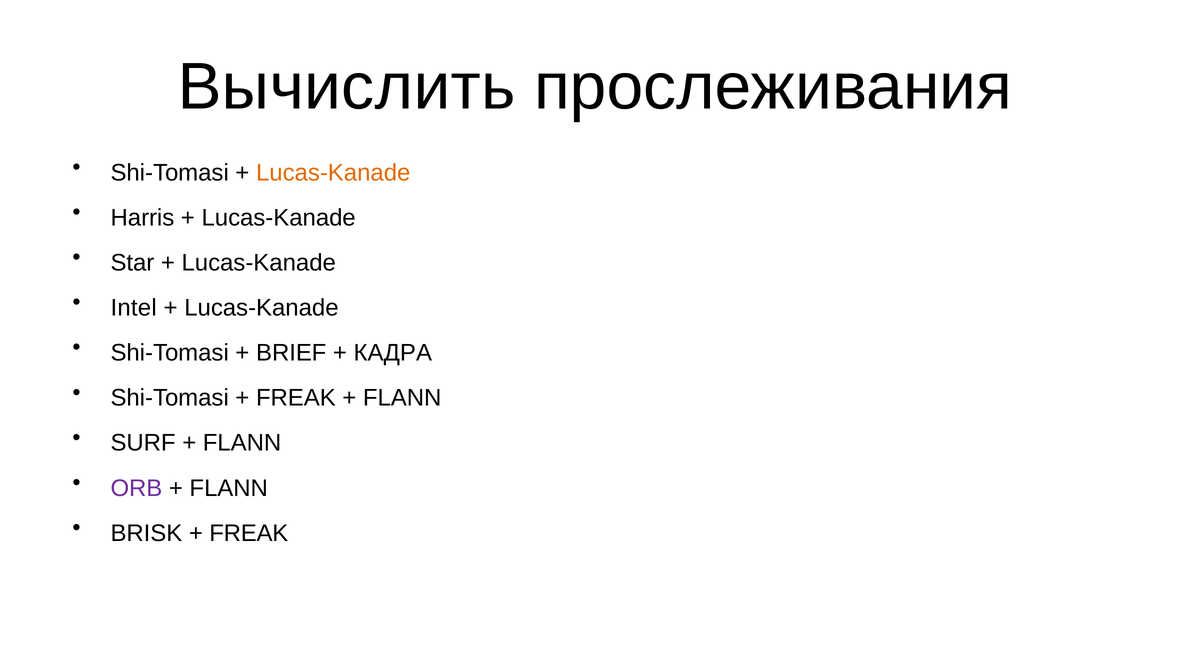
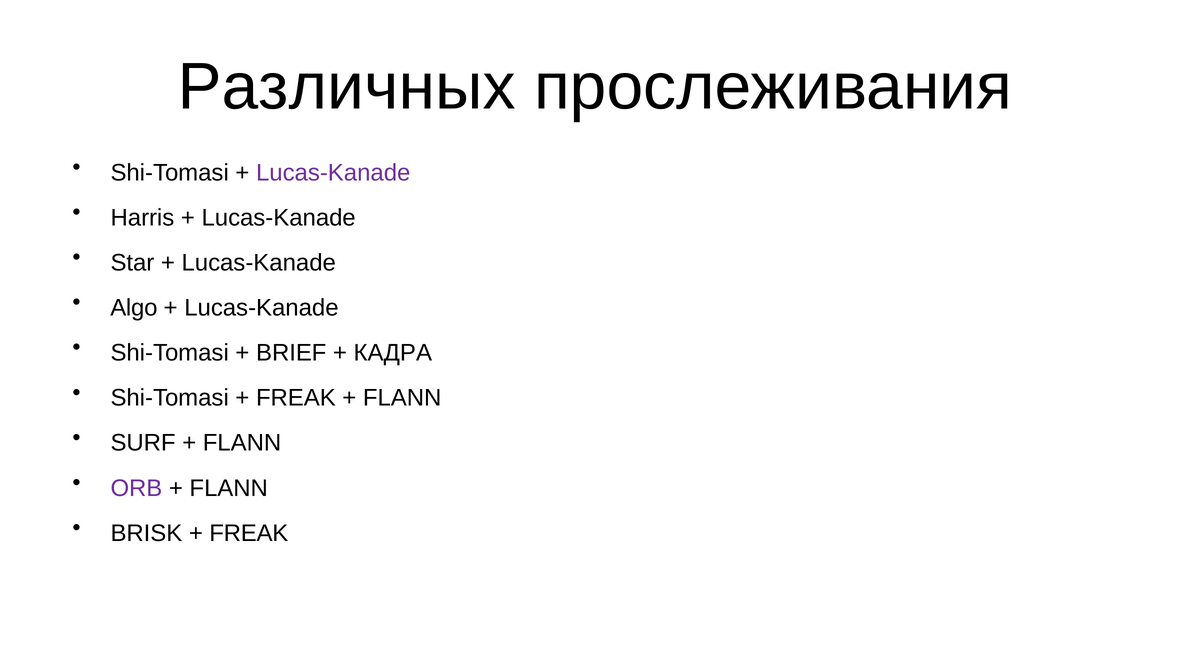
Вычислить: Вычислить -> Различных (347, 87)
Lucas-Kanade colour: orange -> purple (333, 173)
Intel: Intel -> Algo (134, 308)
